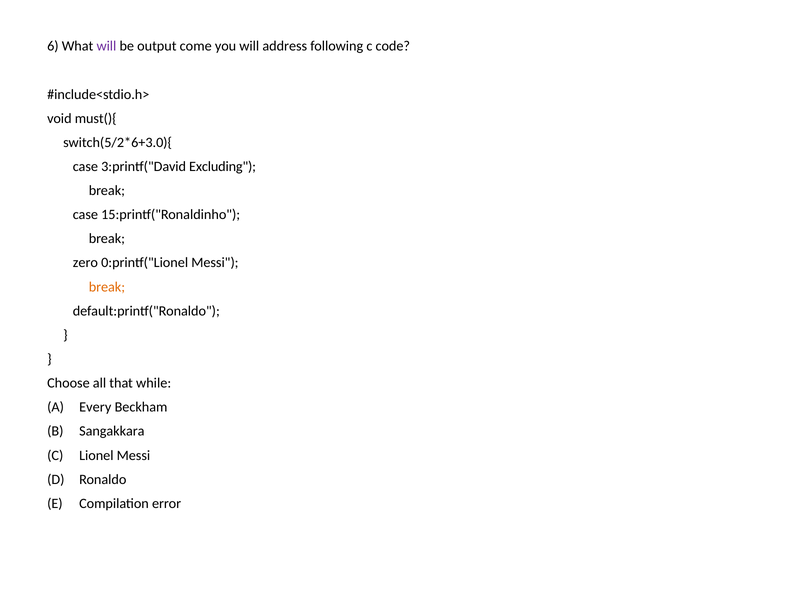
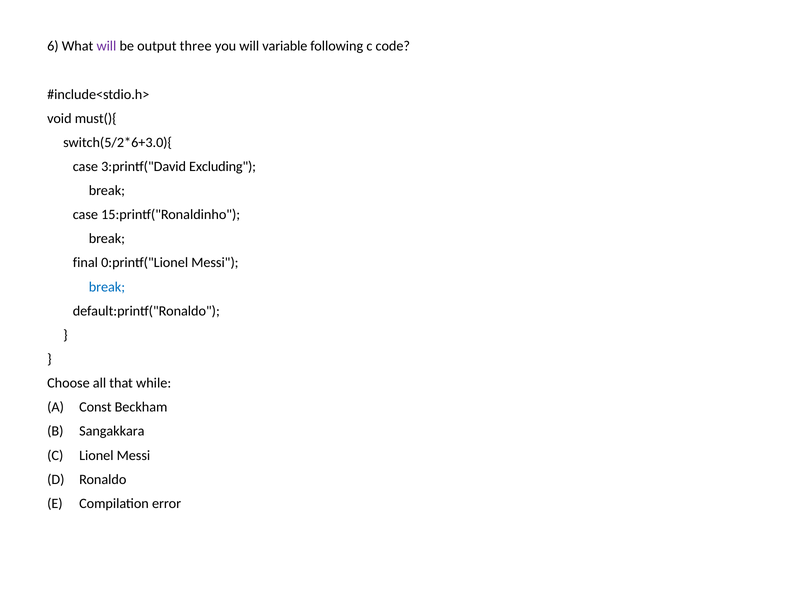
come: come -> three (196, 46)
address: address -> variable (285, 46)
zero: zero -> final (85, 263)
break colour: orange -> blue (107, 287)
Every: Every -> Const (95, 407)
